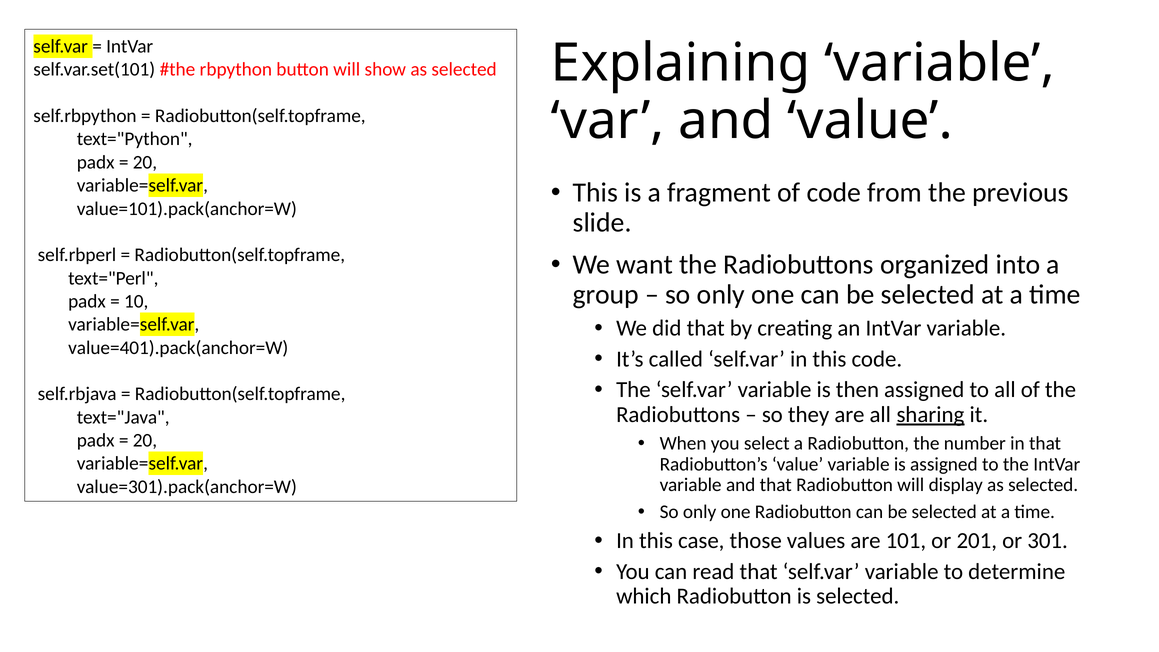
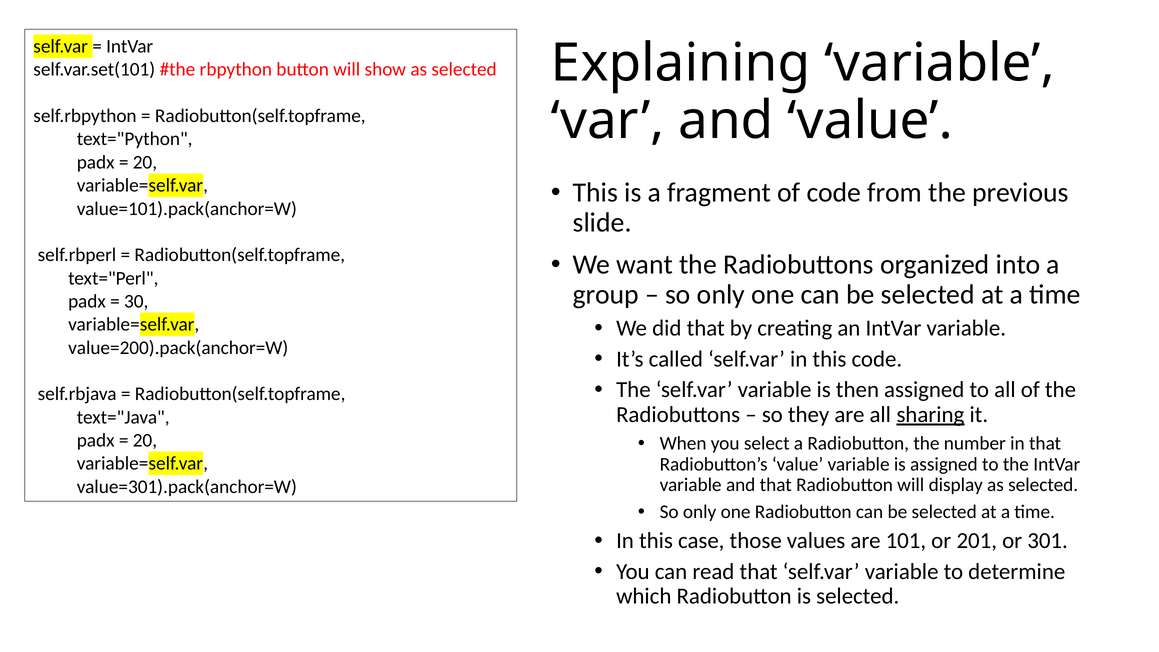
10: 10 -> 30 (136, 301)
value=401).pack(anchor=W: value=401).pack(anchor=W -> value=200).pack(anchor=W (178, 348)
